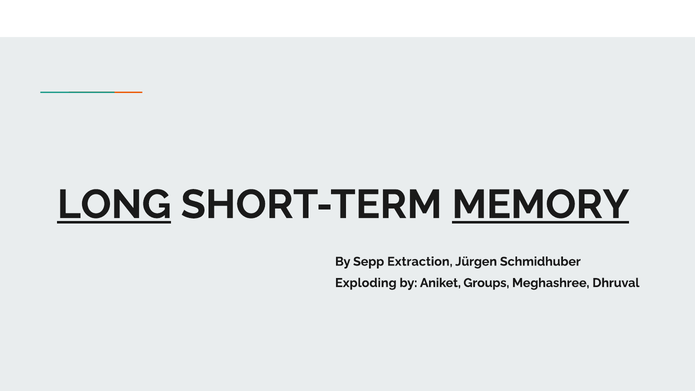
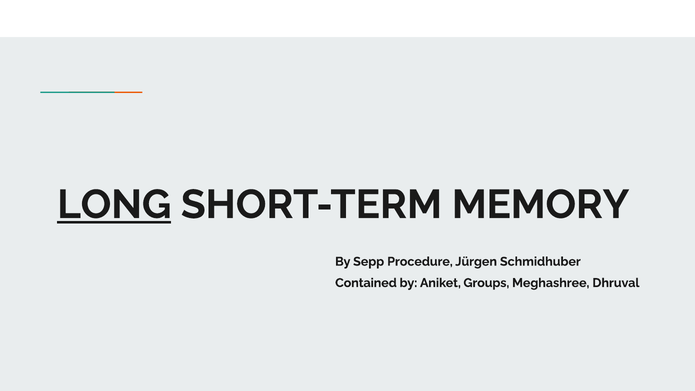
MEMORY underline: present -> none (541, 205)
Extraction: Extraction -> Procedure (420, 262)
Exploding: Exploding -> Contained (366, 283)
